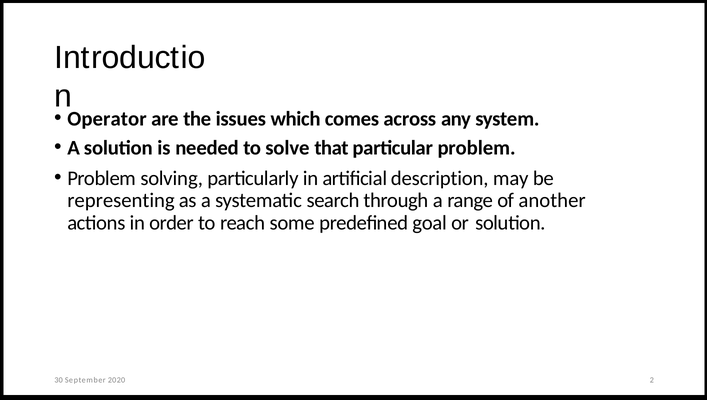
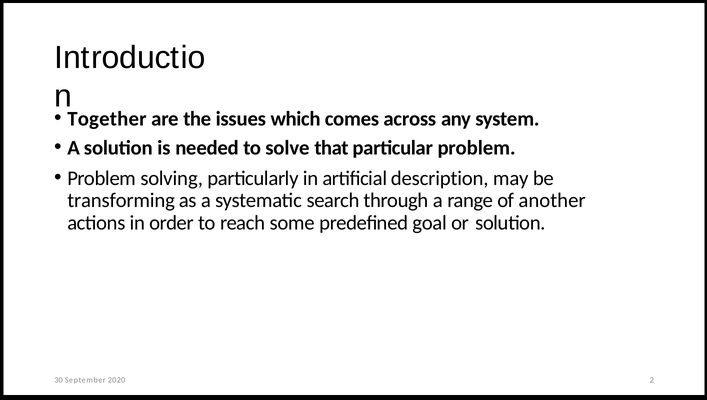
Operator: Operator -> Together (107, 119)
representing: representing -> transforming (121, 201)
